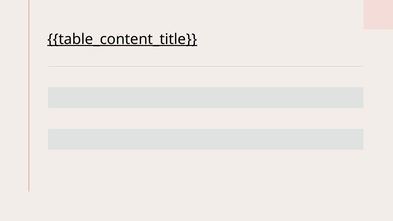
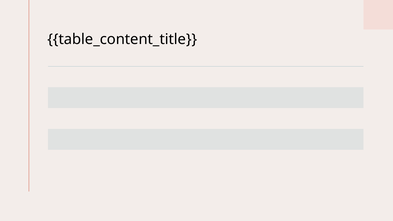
table_content_title underline: present -> none (122, 39)
